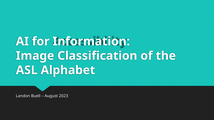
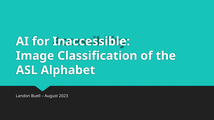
Information: Information -> Inaccessible (91, 42)
